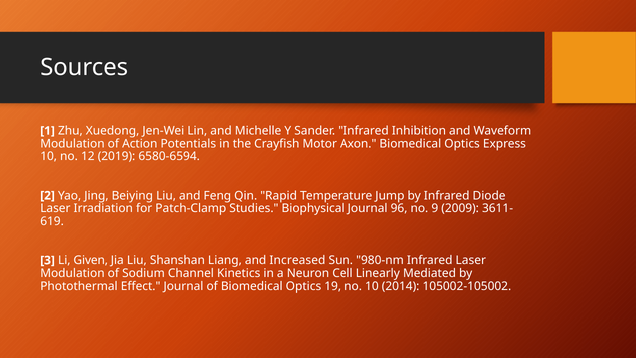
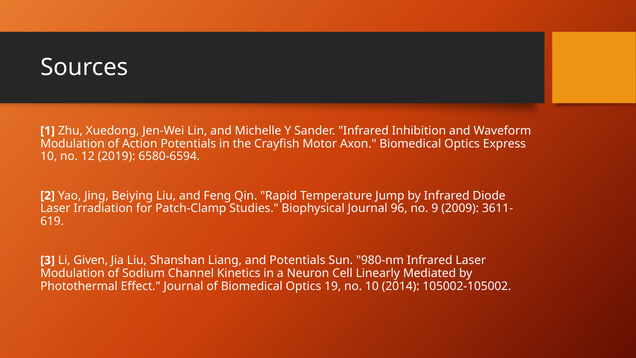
and Increased: Increased -> Potentials (297, 260)
